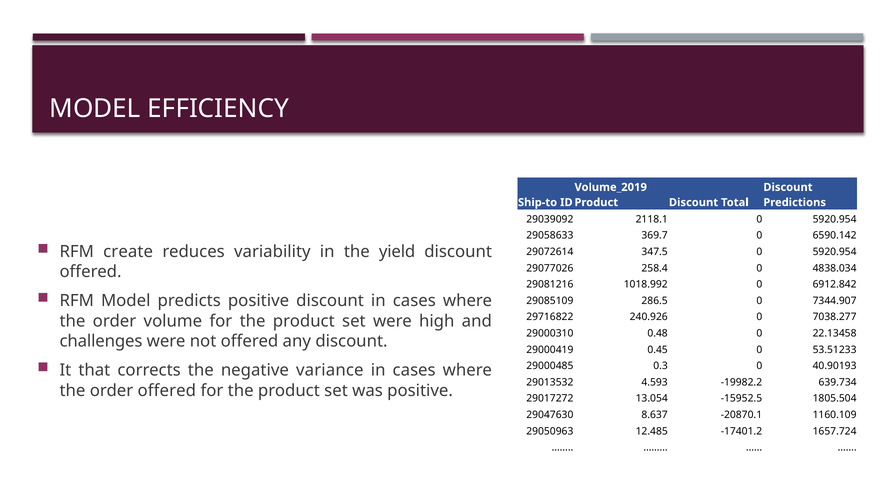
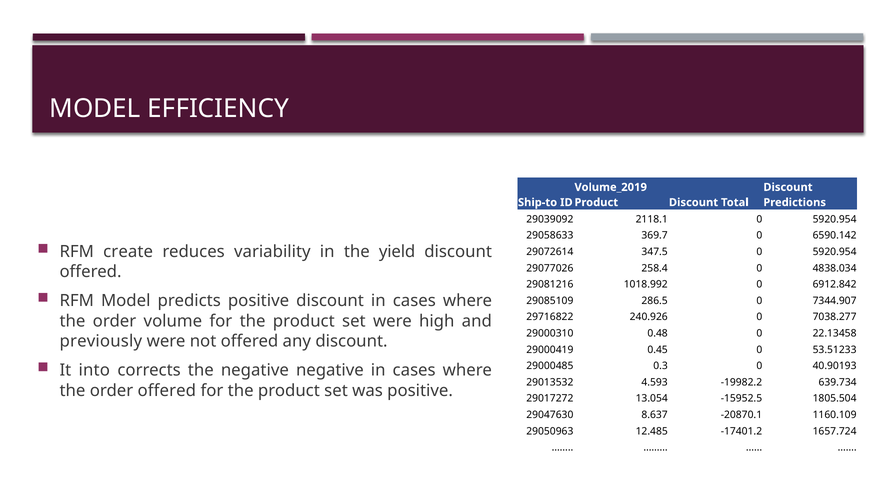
challenges: challenges -> previously (101, 341)
that: that -> into (94, 370)
negative variance: variance -> negative (330, 370)
